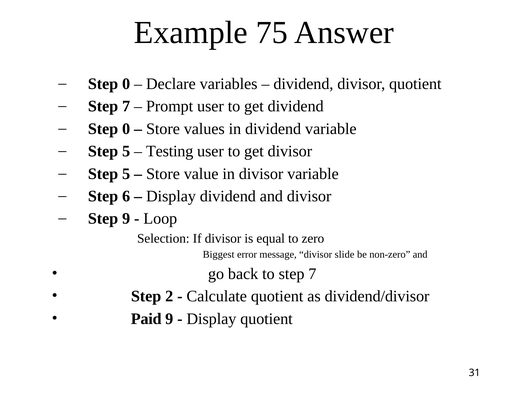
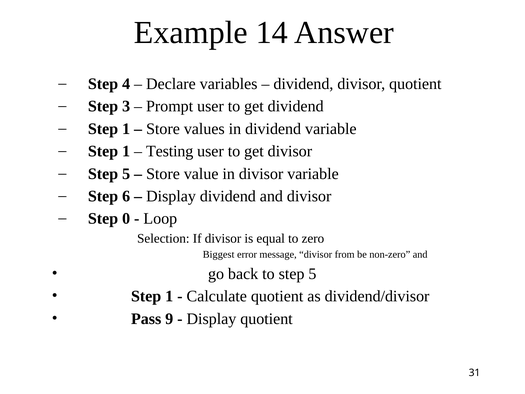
75: 75 -> 14 (272, 32)
0: 0 -> 4 (126, 84)
7: 7 -> 3 (126, 106)
0: 0 -> 1 (126, 129)
5: 5 -> 1 (126, 151)
Step 9: 9 -> 0 (126, 219)
slide: slide -> from (345, 254)
to step 7: 7 -> 5 (312, 274)
2: 2 -> 1 (169, 296)
Paid: Paid -> Pass (146, 319)
